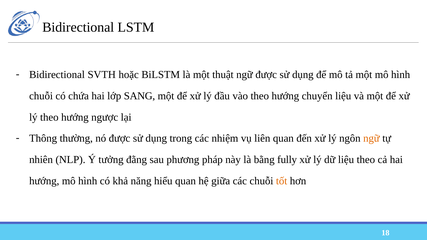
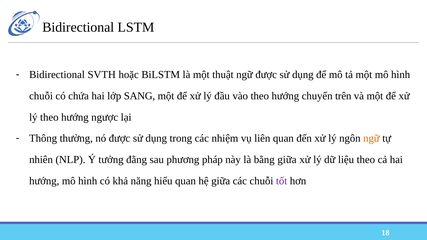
chuyển liệu: liệu -> trên (343, 96)
bằng fully: fully -> giữa (287, 160)
tốt colour: orange -> purple (282, 181)
